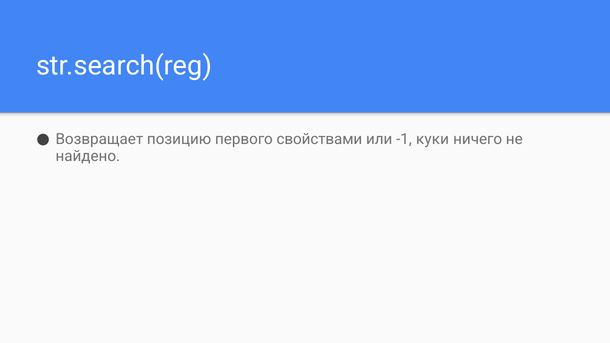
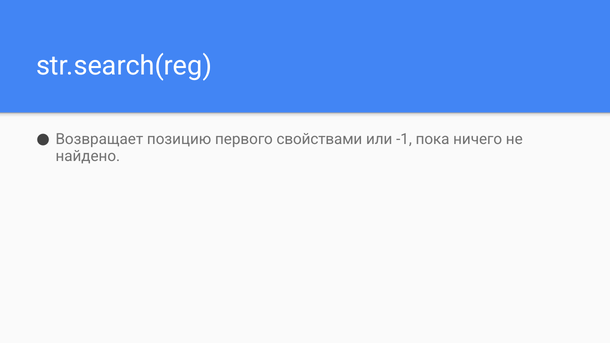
куки: куки -> пока (433, 139)
